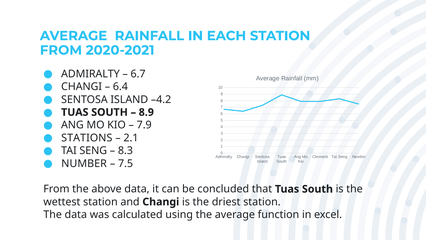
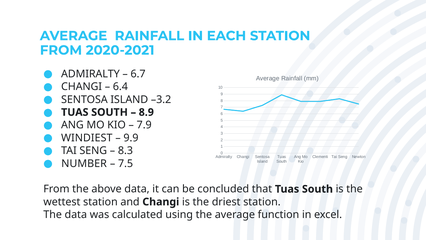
–4.2: –4.2 -> –3.2 (161, 99)
STATIONS: STATIONS -> WINDIEST (87, 138)
2.1: 2.1 -> 9.9 (131, 138)
